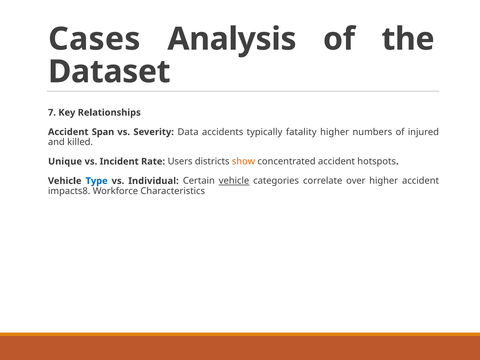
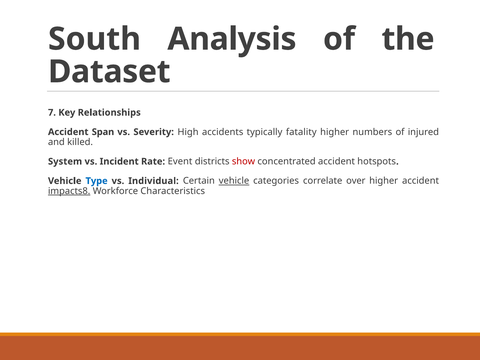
Cases: Cases -> South (94, 39)
Data: Data -> High (188, 132)
Unique: Unique -> System (65, 161)
Users: Users -> Event (180, 161)
show colour: orange -> red (244, 161)
impacts8 underline: none -> present (69, 191)
